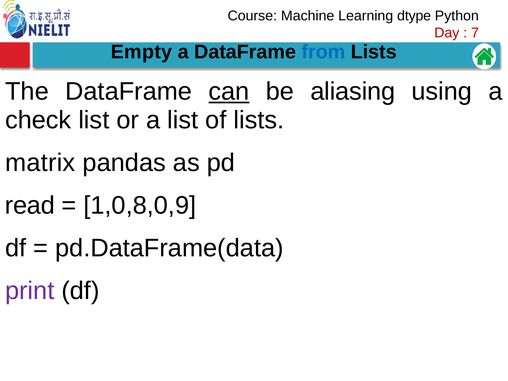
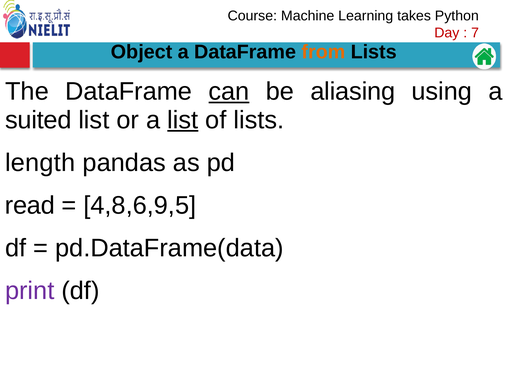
dtype: dtype -> takes (414, 16)
Empty: Empty -> Object (142, 52)
from colour: blue -> orange (324, 52)
check: check -> suited (38, 120)
list underline: none -> present (183, 120)
matrix: matrix -> length (40, 163)
1,0,8,0,9: 1,0,8,0,9 -> 4,8,6,9,5 (140, 205)
